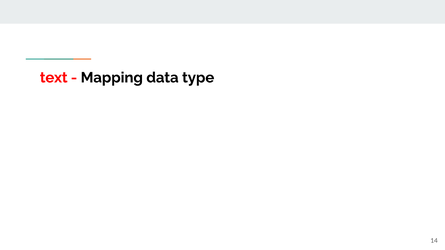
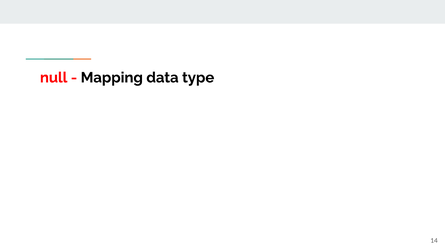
text: text -> null (54, 78)
